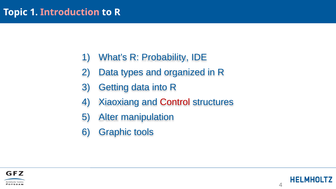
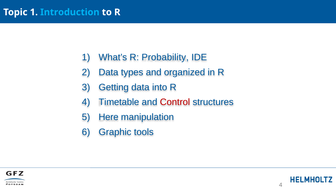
Introduction colour: pink -> light blue (70, 12)
Xiaoxiang: Xiaoxiang -> Timetable (119, 102)
Alter: Alter -> Here (109, 117)
